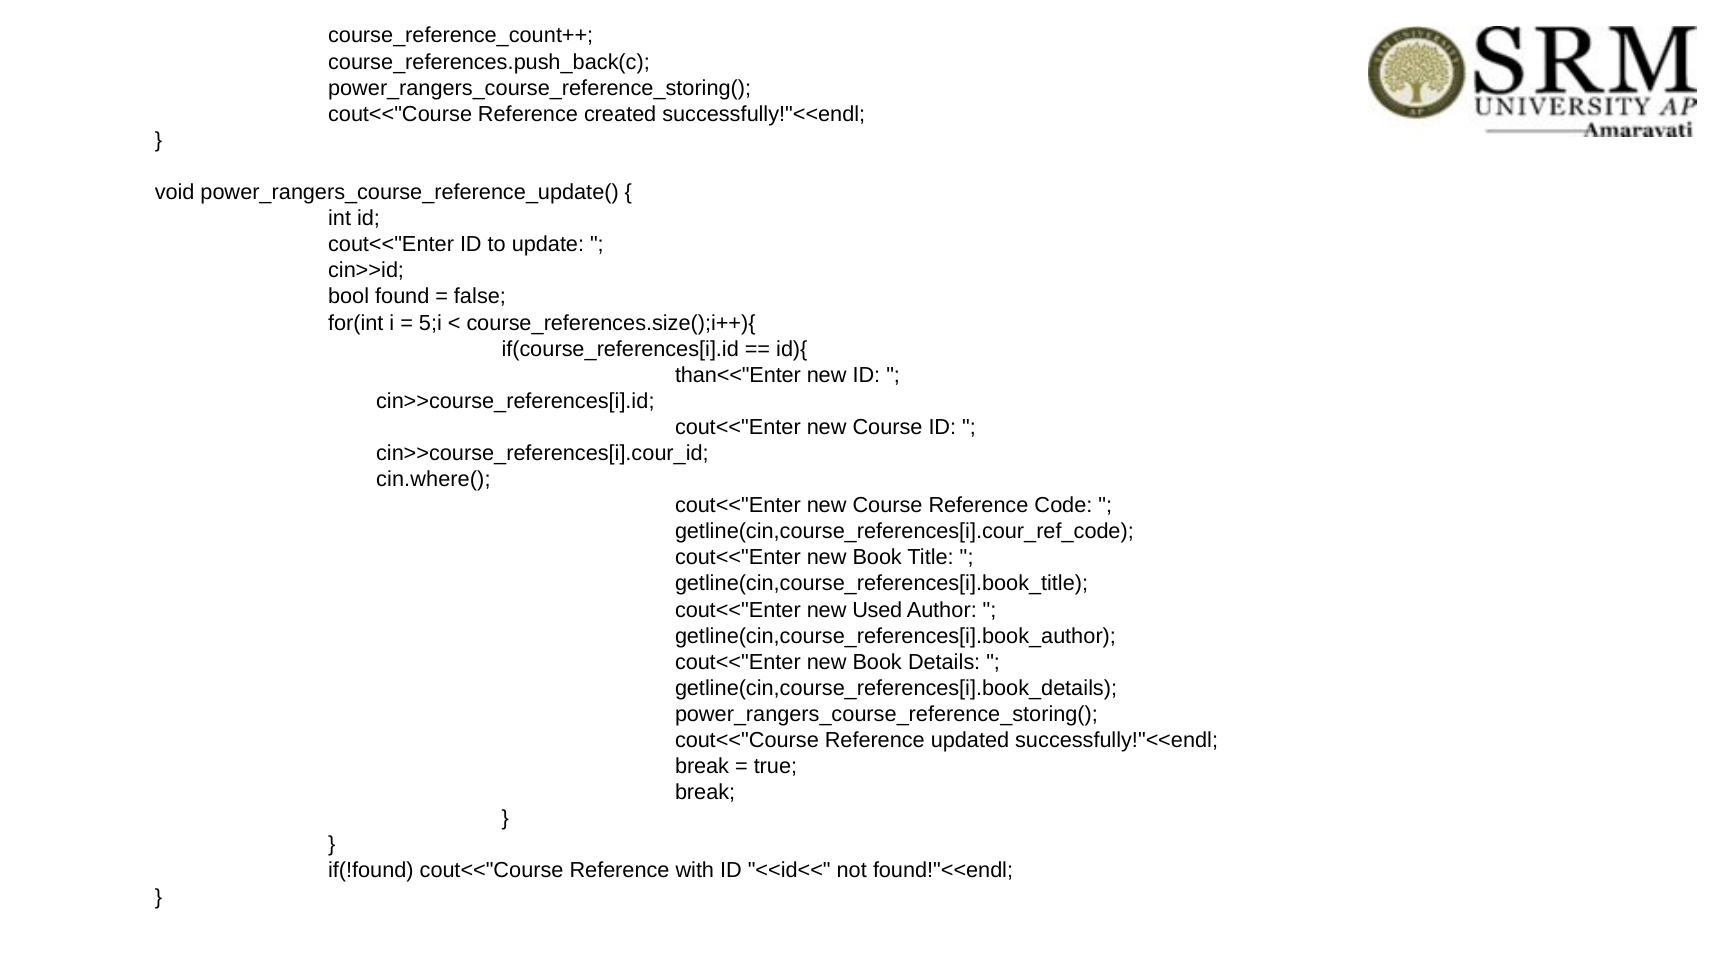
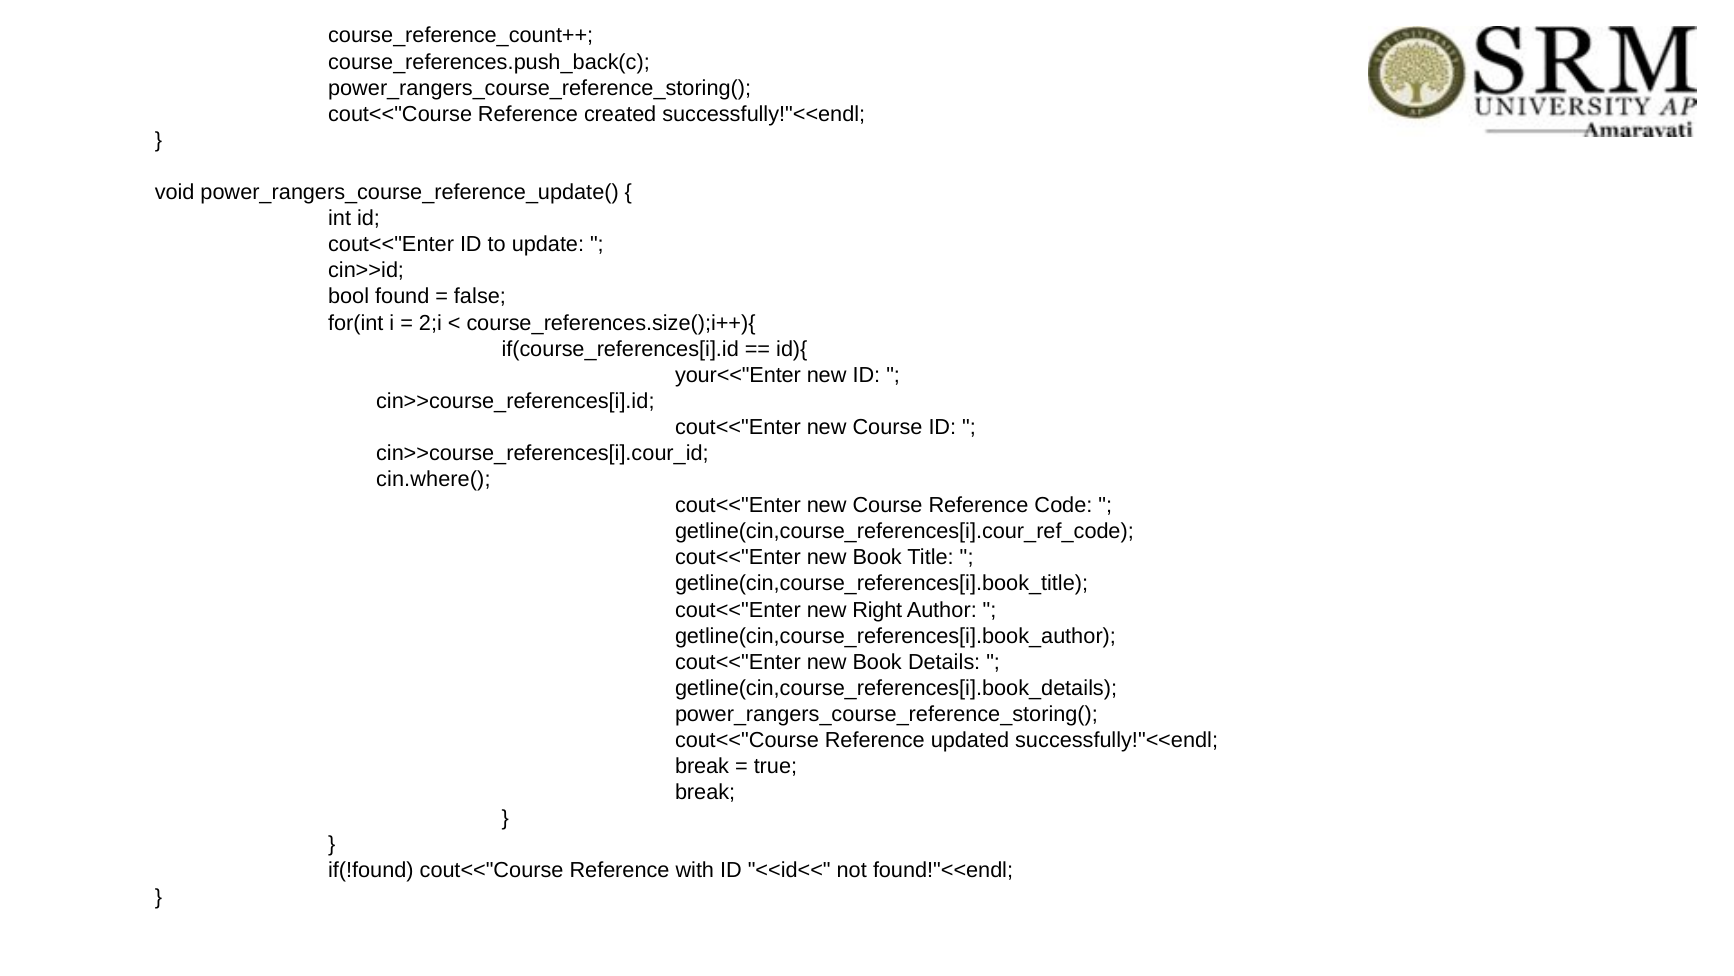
5;i: 5;i -> 2;i (430, 323)
than<<"Enter: than<<"Enter -> your<<"Enter (738, 375)
Used: Used -> Right (877, 609)
